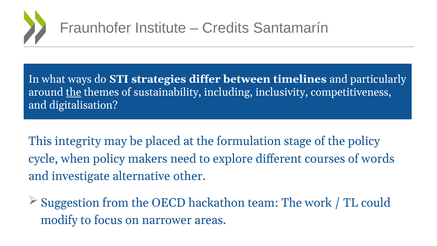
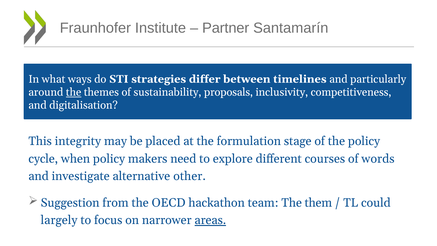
Credits: Credits -> Partner (226, 28)
including: including -> proposals (228, 92)
work: work -> them (318, 203)
modify: modify -> largely (59, 220)
areas underline: none -> present (210, 220)
